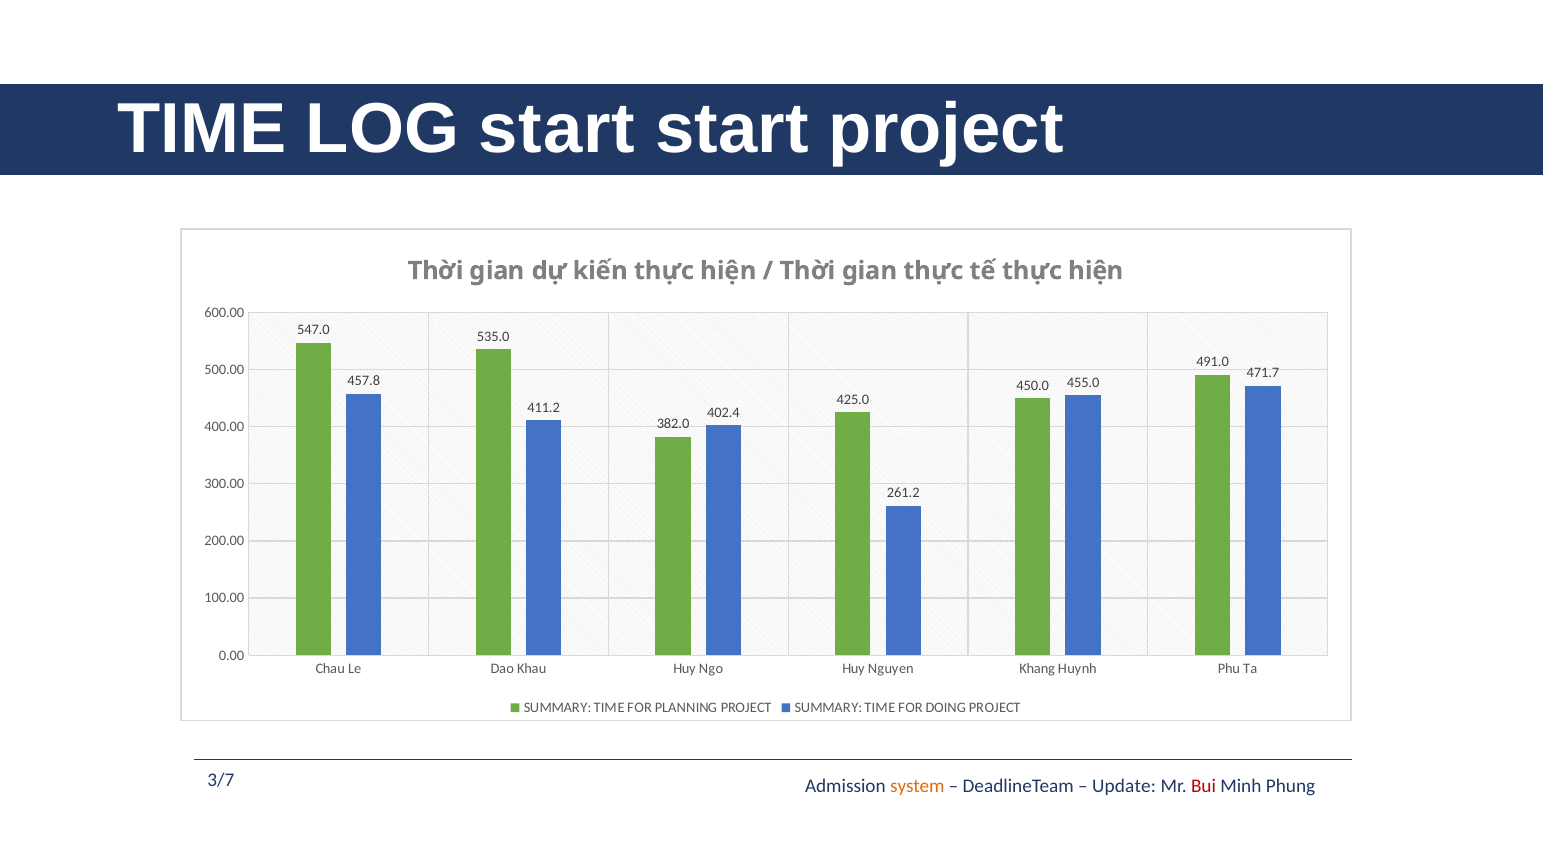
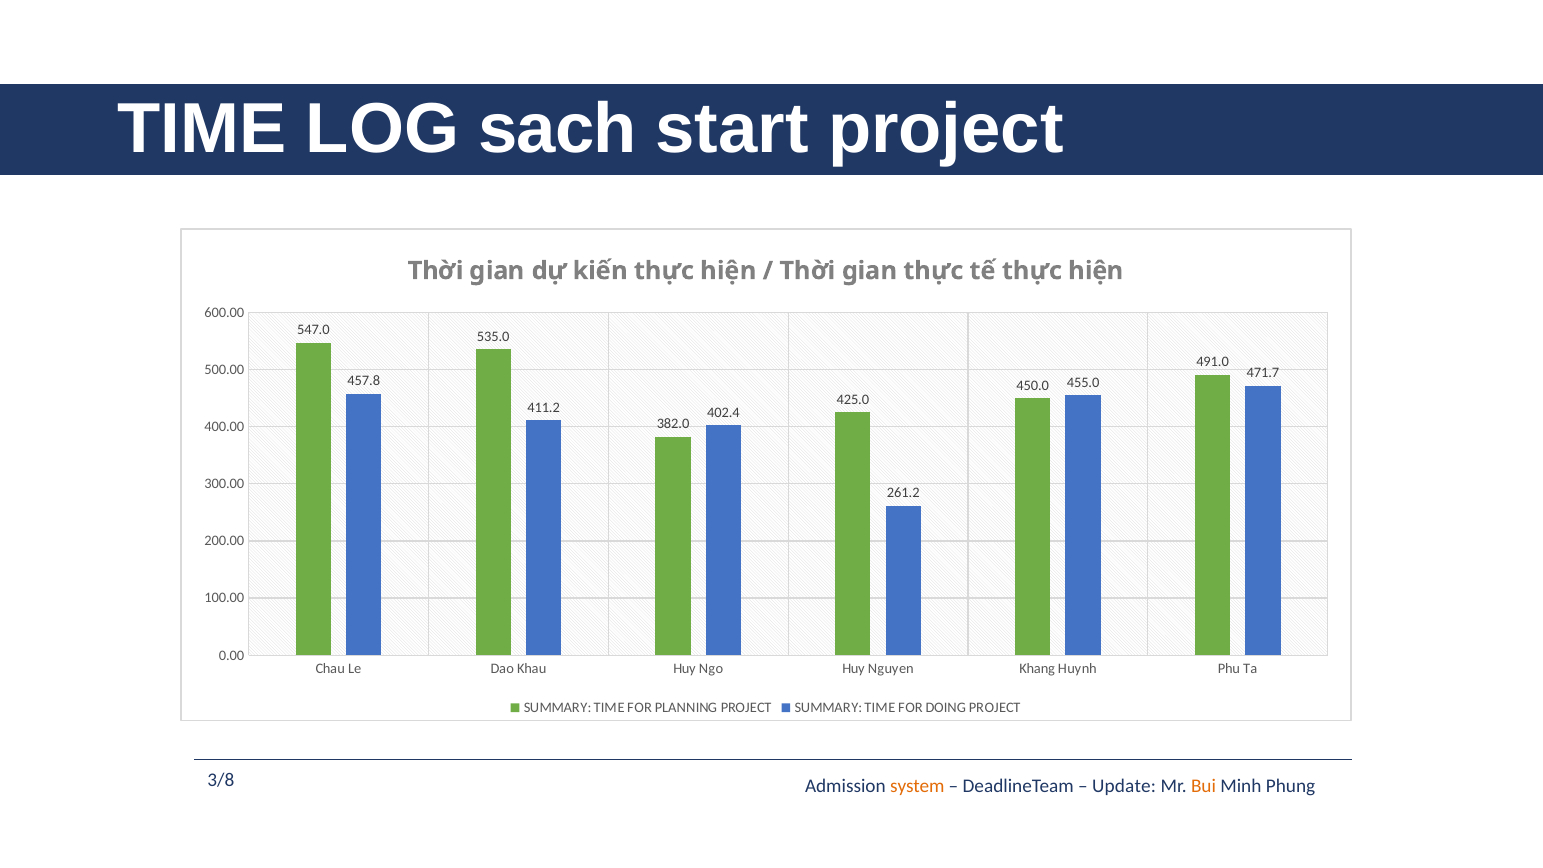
LOG start: start -> sach (558, 130)
3/7: 3/7 -> 3/8 (221, 780)
Bui colour: red -> orange (1204, 786)
